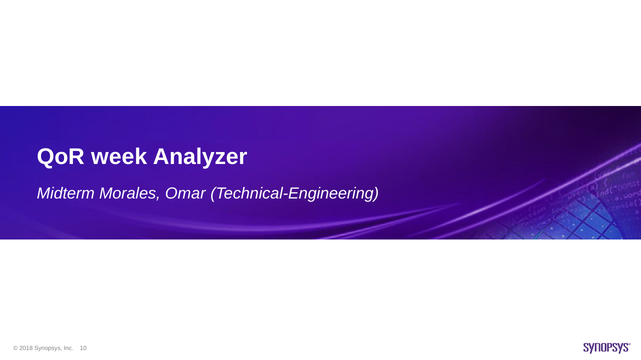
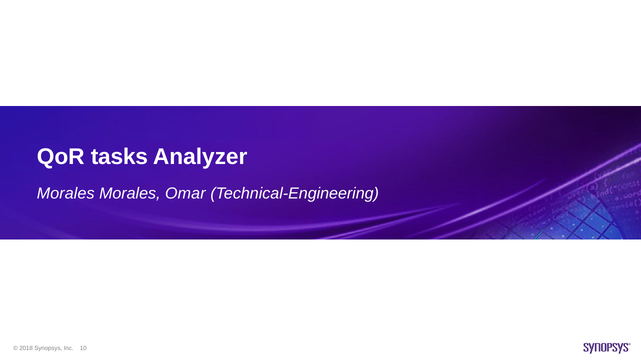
week: week -> tasks (119, 157)
Midterm: Midterm -> Morales (66, 194)
